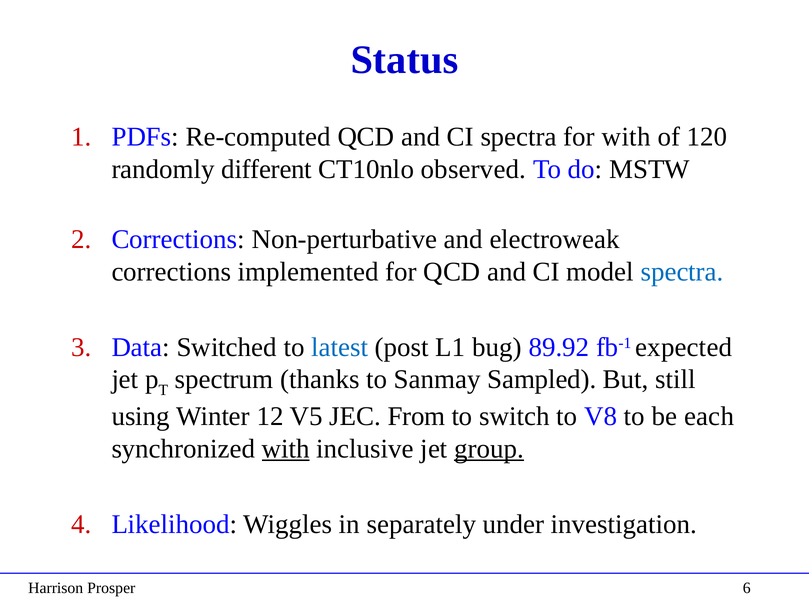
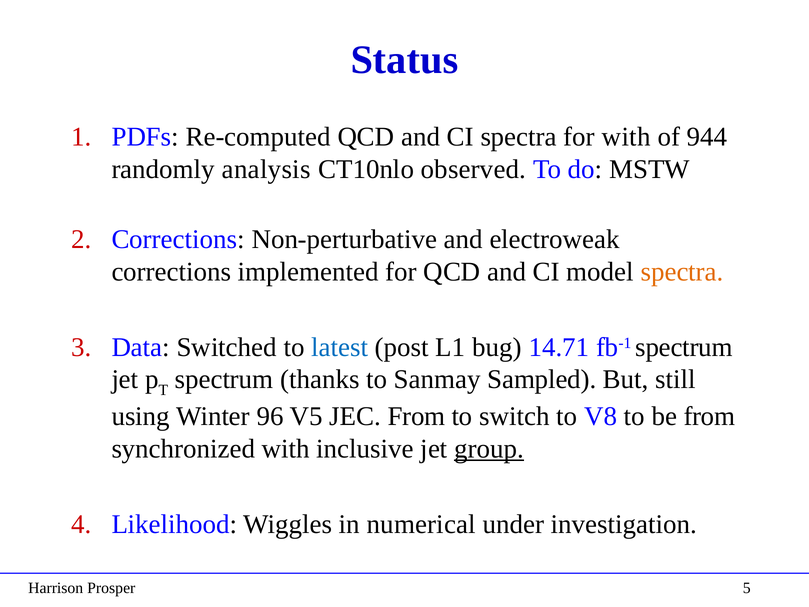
120: 120 -> 944 (707, 137)
different: different -> analysis (266, 169)
spectra colour: blue -> orange (682, 272)
89.92: 89.92 -> 14.71 (559, 347)
fb-1 expected: expected -> spectrum (684, 347)
12: 12 -> 96 (270, 416)
be each: each -> from (709, 416)
with underline: present -> none (286, 449)
separately: separately -> numerical (421, 524)
6: 6 -> 5 (747, 588)
